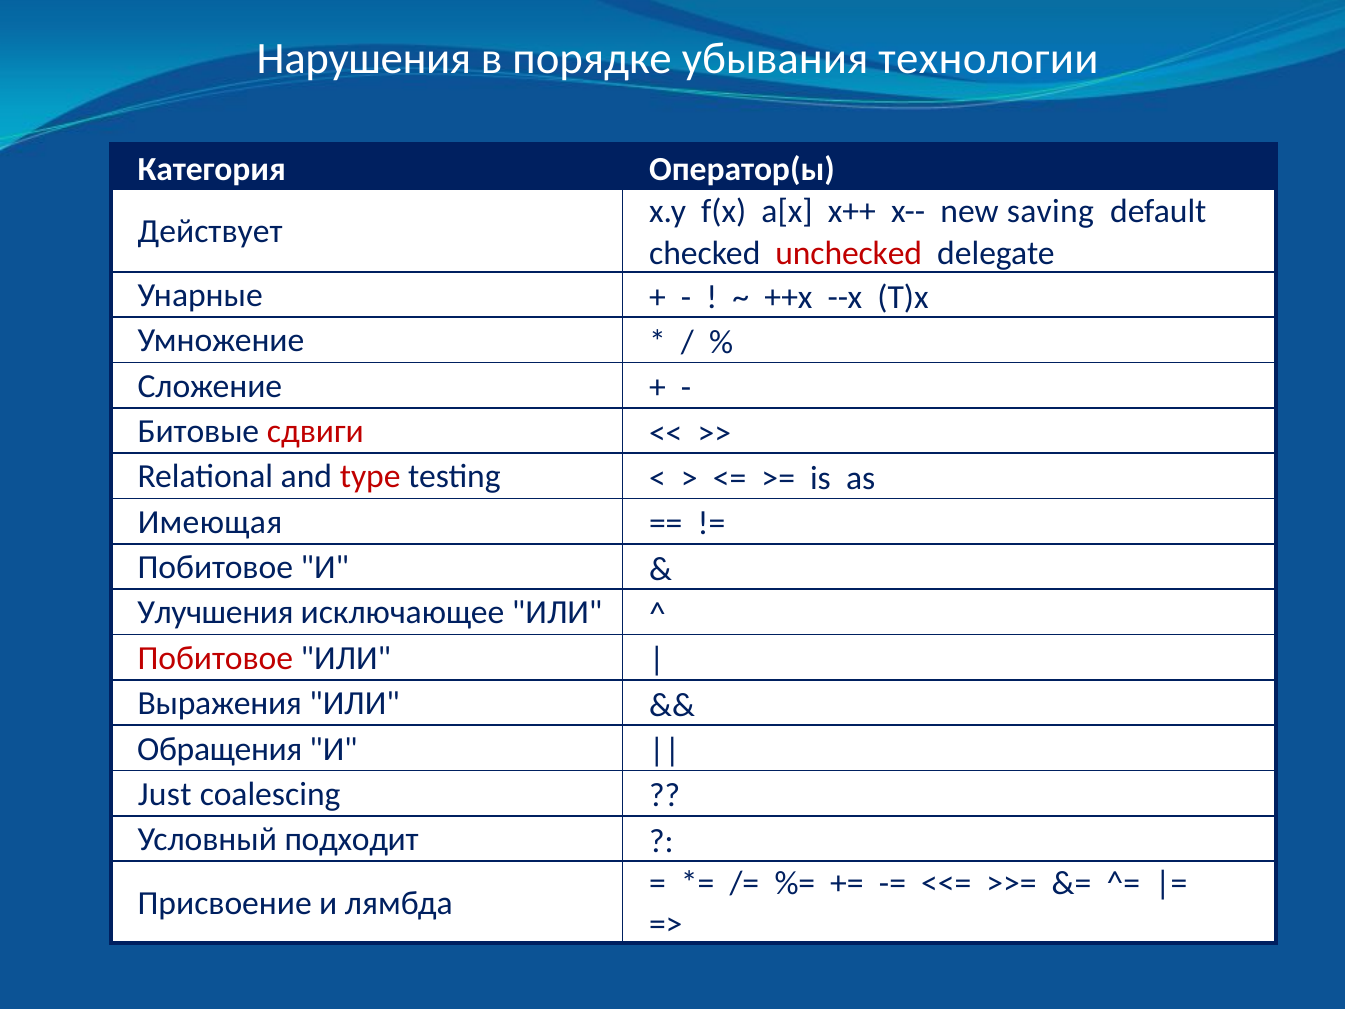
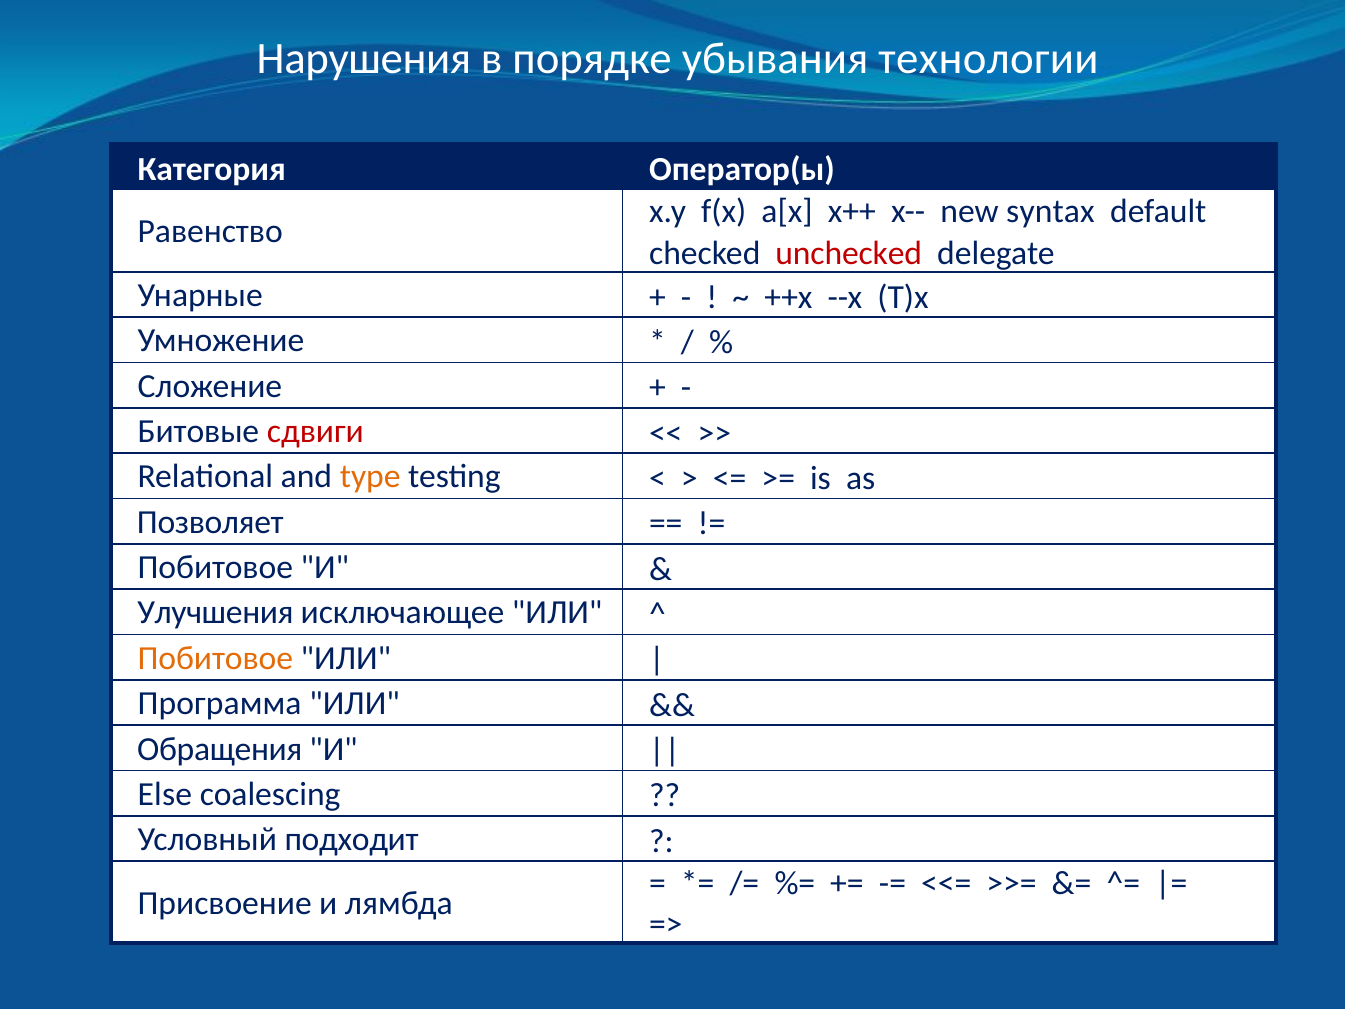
saving: saving -> syntax (1051, 212)
Действует: Действует -> Равенство (210, 232)
type colour: red -> orange (370, 477)
Имеющая: Имеющая -> Позволяет (210, 522)
Побитовое colour: red -> orange (215, 658)
Выражения: Выражения -> Программа (220, 703)
Just: Just -> Else (165, 794)
